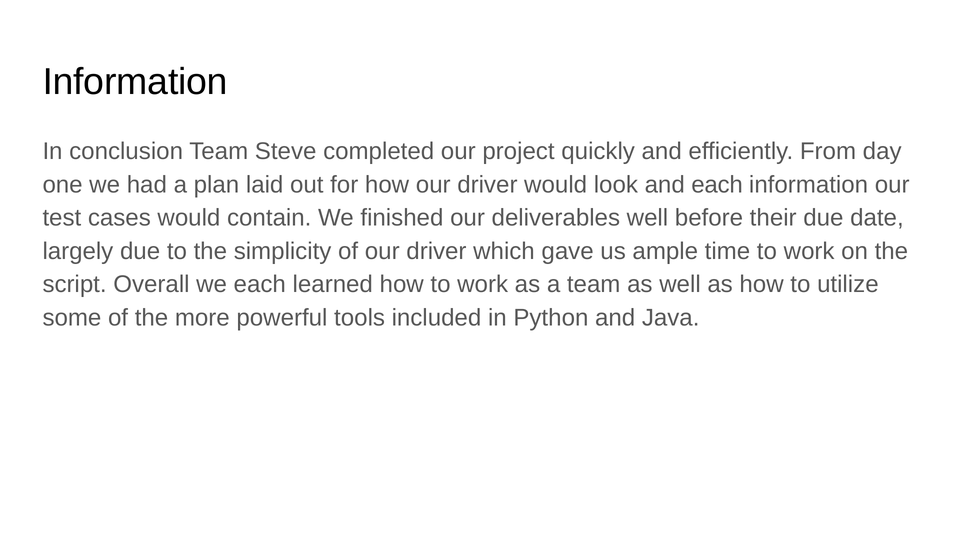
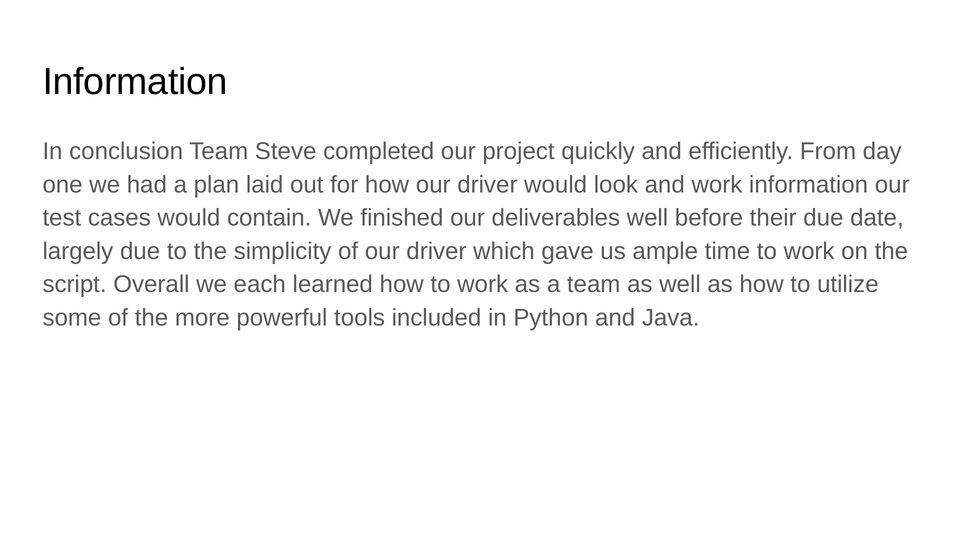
and each: each -> work (717, 185)
